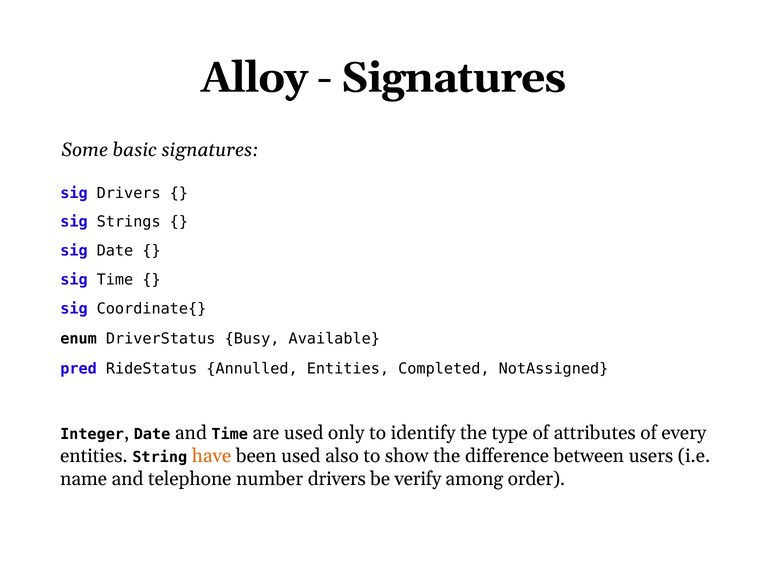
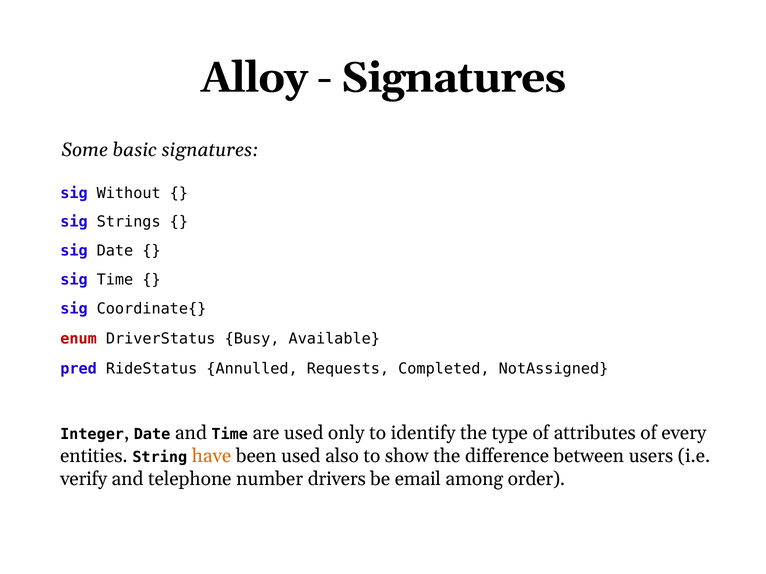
sig Drivers: Drivers -> Without (129, 193)
enum colour: black -> red (79, 339)
Annulled Entities: Entities -> Requests (348, 369)
name: name -> verify (84, 479)
verify: verify -> email (418, 479)
